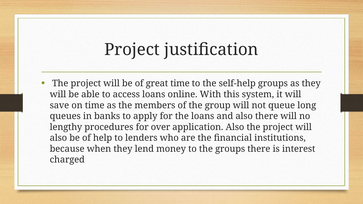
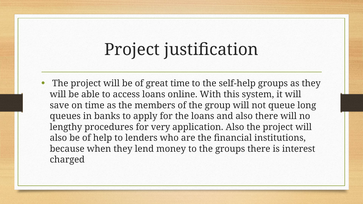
over: over -> very (161, 127)
